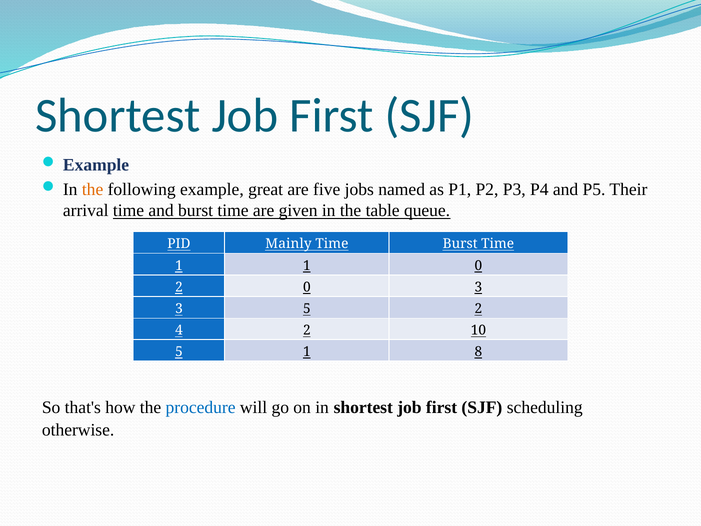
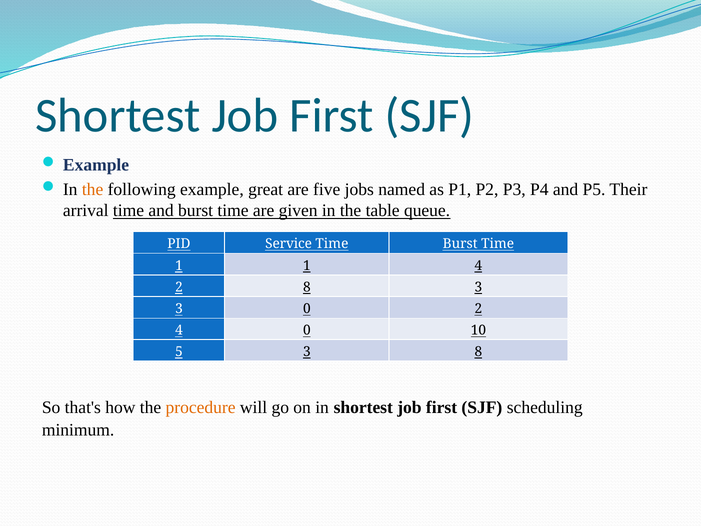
Mainly: Mainly -> Service (289, 244)
1 0: 0 -> 4 (478, 265)
2 0: 0 -> 8 (307, 287)
3 5: 5 -> 0 (307, 309)
4 2: 2 -> 0 (307, 330)
5 1: 1 -> 3 (307, 352)
procedure colour: blue -> orange (201, 407)
otherwise: otherwise -> minimum (78, 430)
